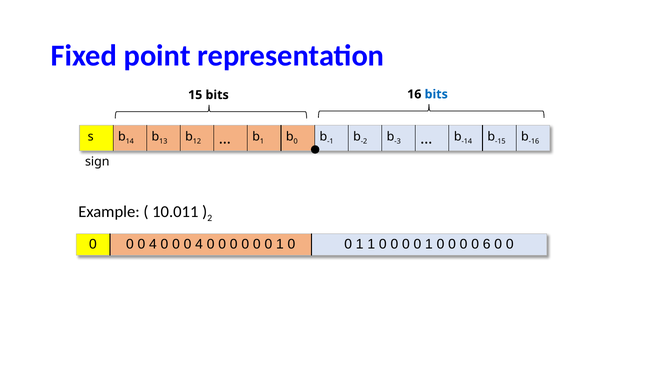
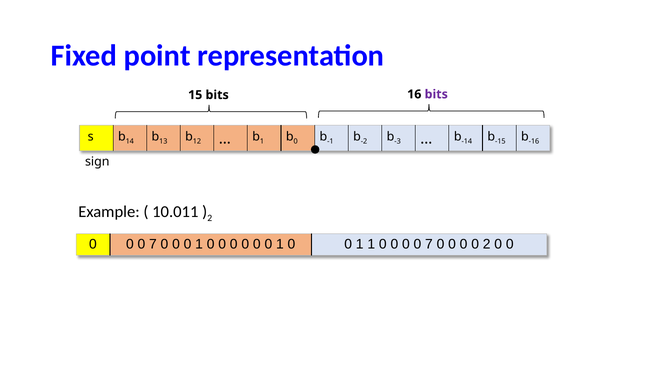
bits colour: blue -> purple (436, 94)
4: 4 -> 7 (153, 245)
4: 4 -> 1 (199, 245)
1: 1 -> 7 (429, 245)
0 6: 6 -> 2 (487, 245)
